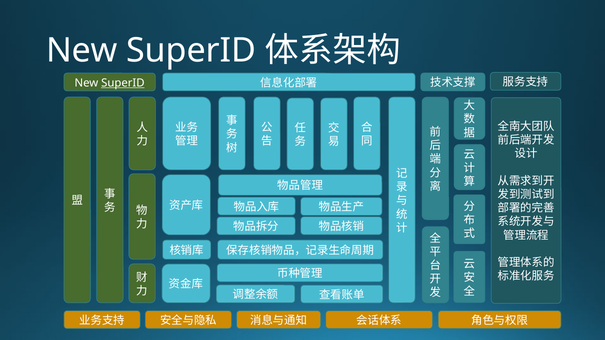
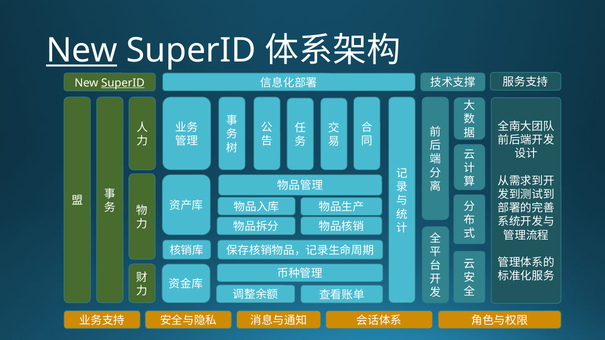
New underline: none -> present (82, 51)
